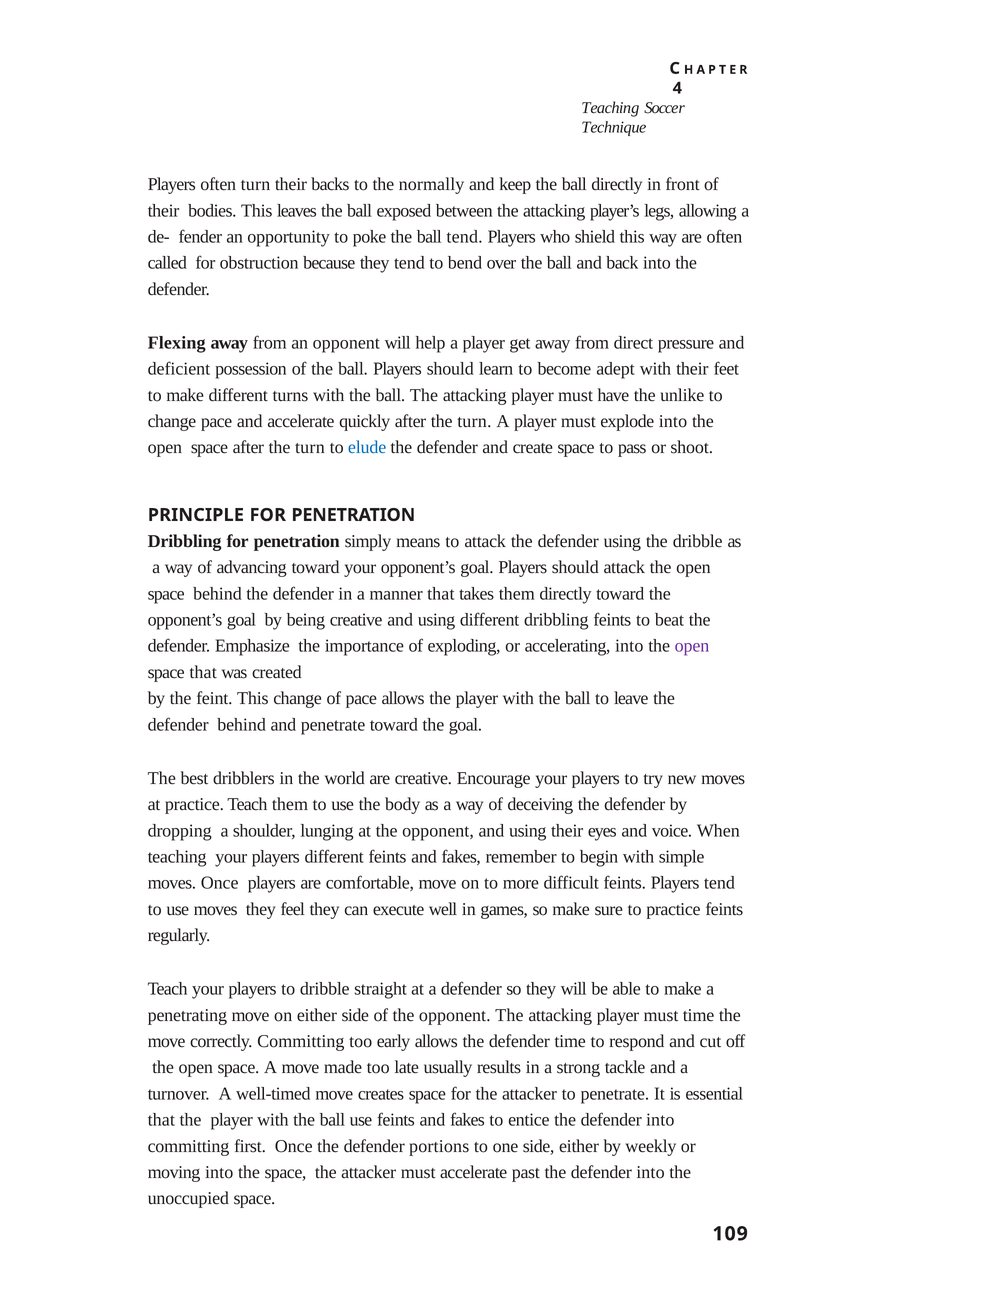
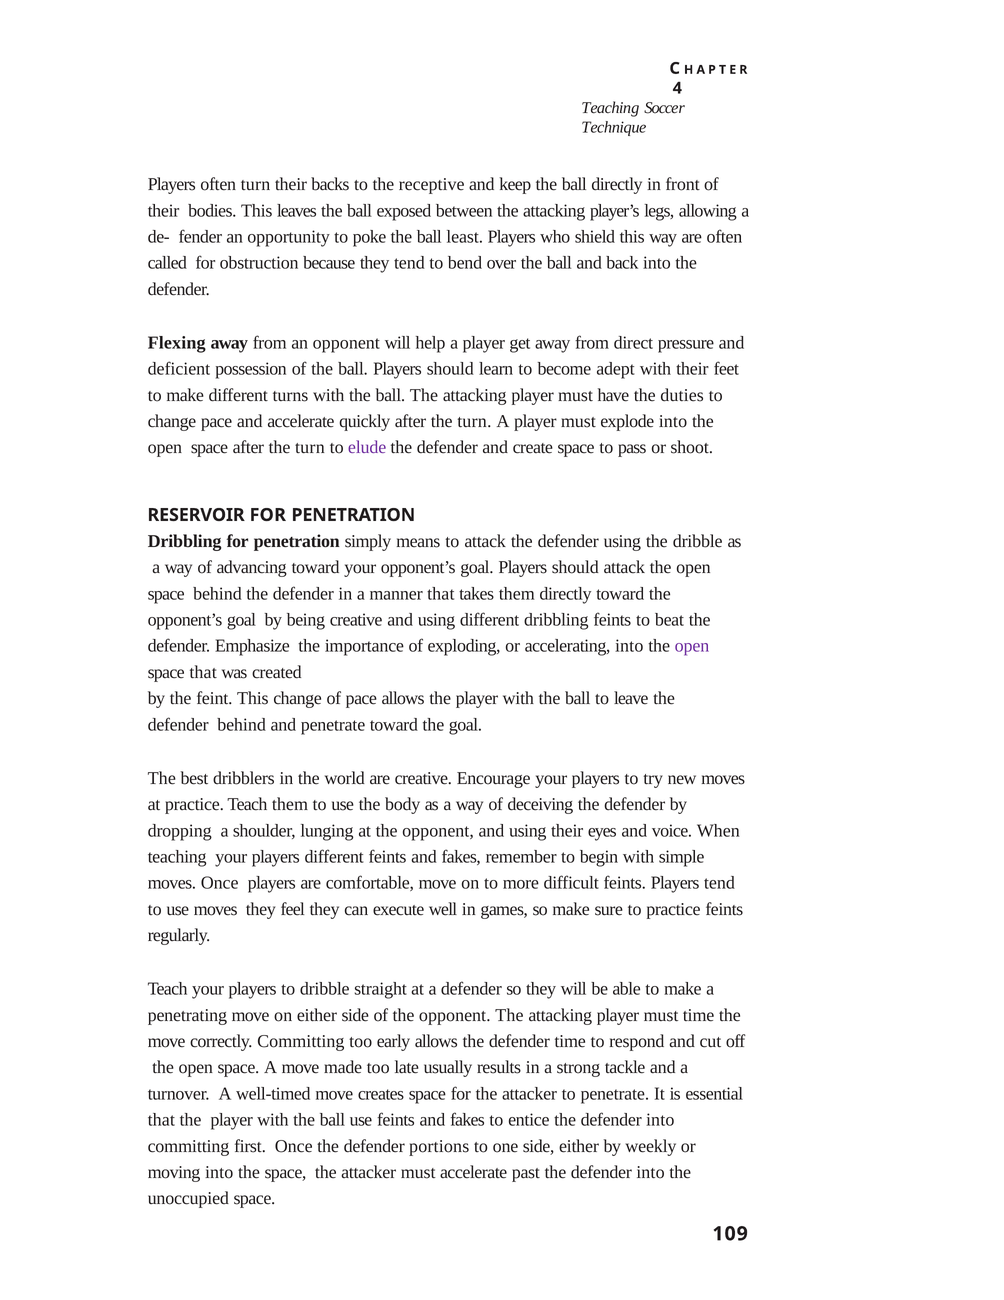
normally: normally -> receptive (432, 184)
ball tend: tend -> least (465, 237)
unlike: unlike -> duties (682, 395)
elude colour: blue -> purple (367, 447)
PRINCIPLE: PRINCIPLE -> RESERVOIR (196, 515)
